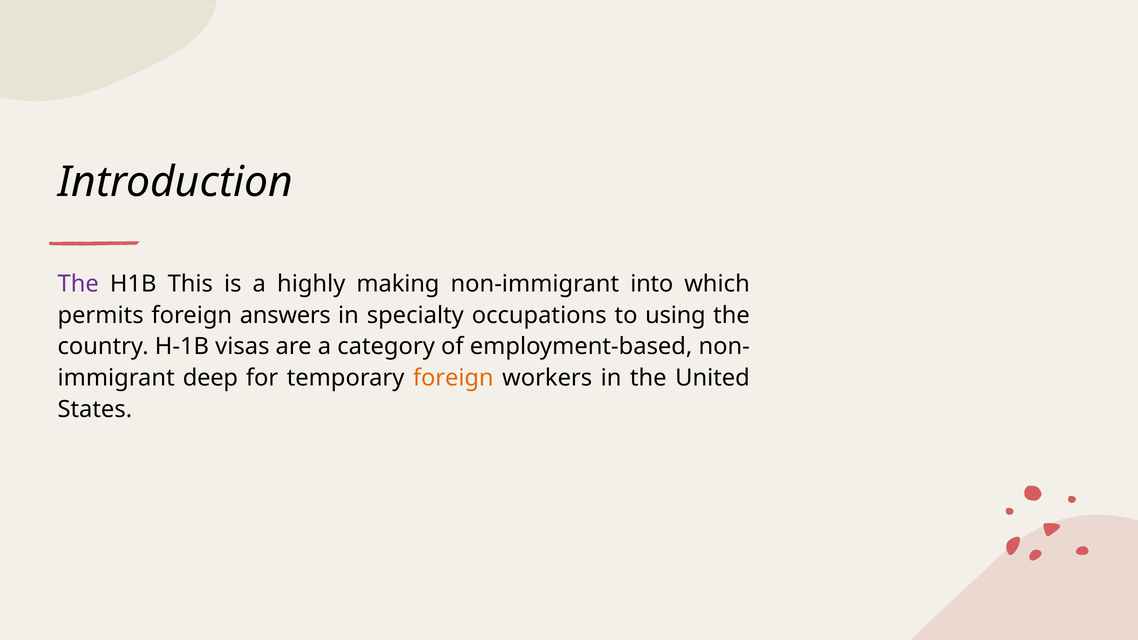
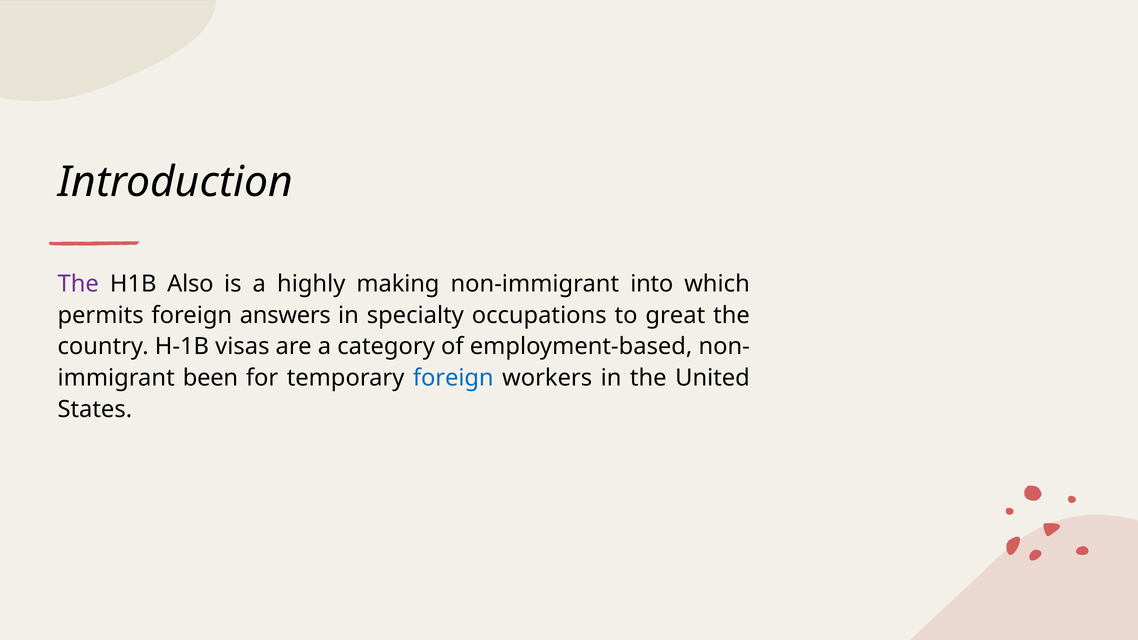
This: This -> Also (190, 284)
using: using -> great (675, 315)
deep: deep -> been (210, 378)
foreign colour: orange -> blue (453, 378)
